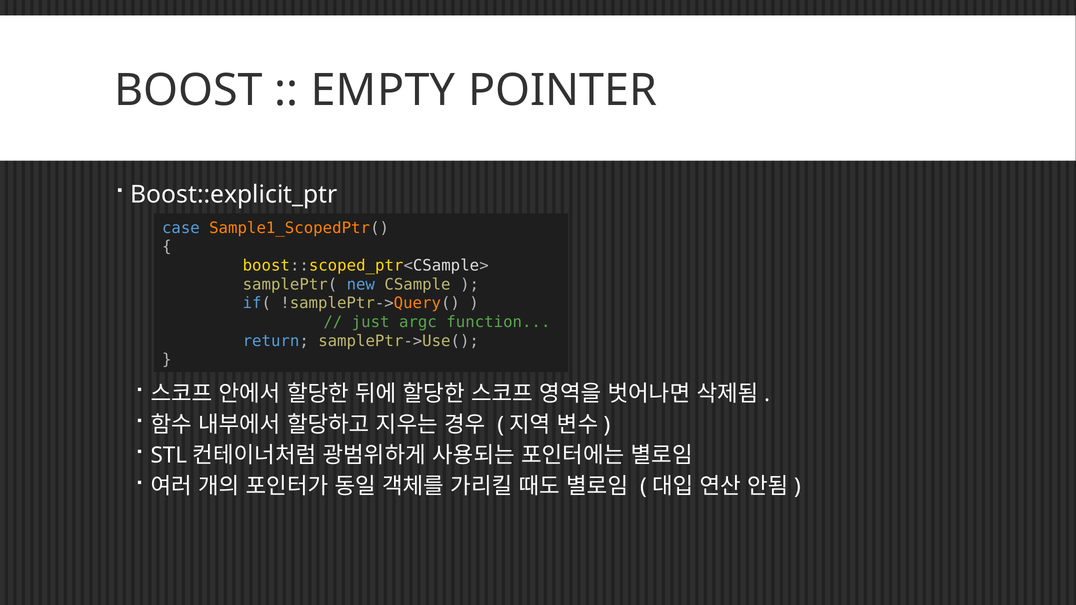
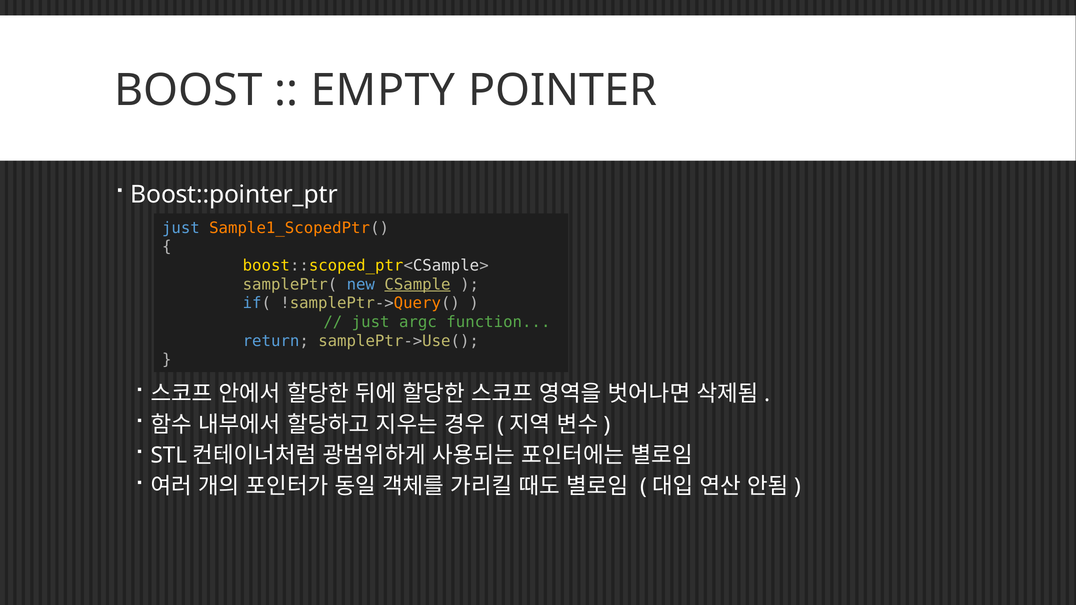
Boost::explicit_ptr: Boost::explicit_ptr -> Boost::pointer_ptr (234, 195)
case: case -> just (181, 228)
CSample underline: none -> present (418, 285)
